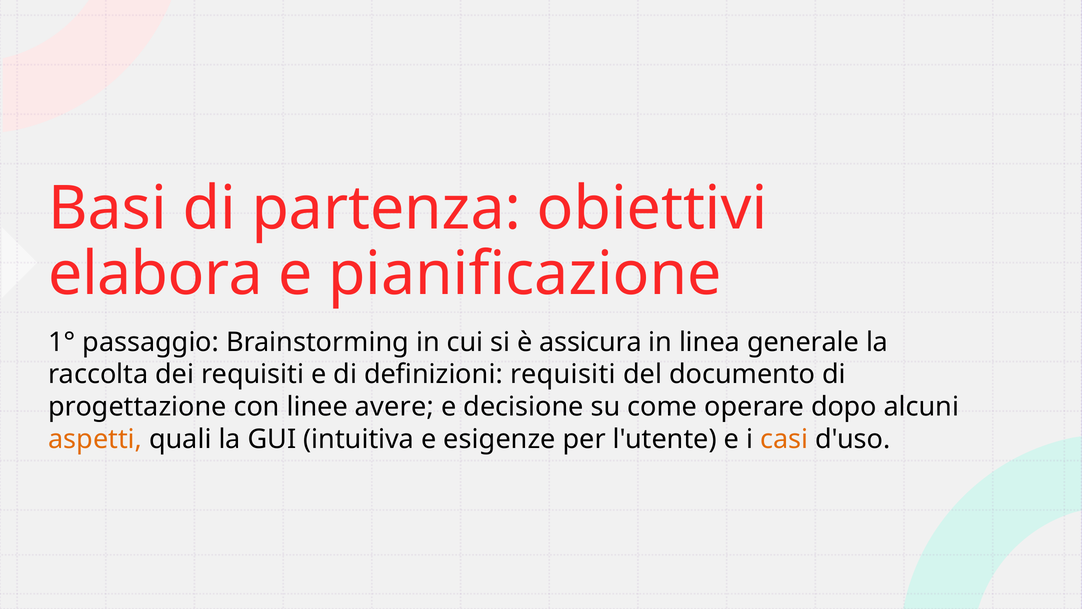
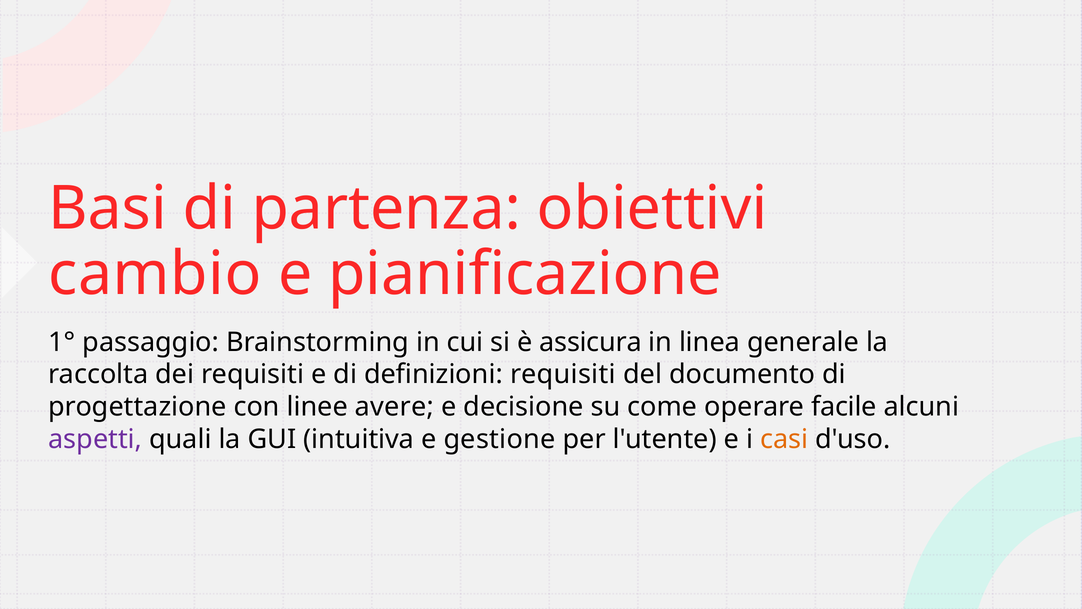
elabora: elabora -> cambio (155, 274)
dopo: dopo -> facile (844, 407)
aspetti colour: orange -> purple (95, 439)
esigenze: esigenze -> gestione (499, 439)
